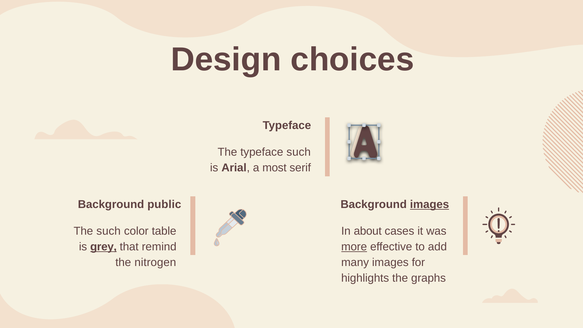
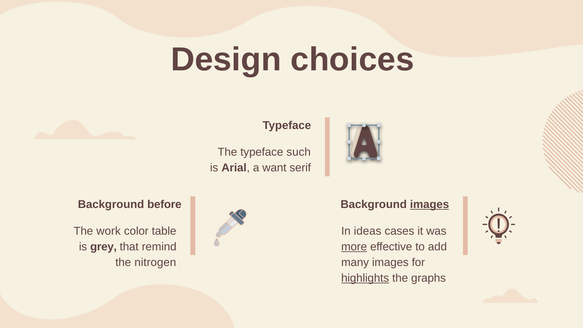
most: most -> want (274, 168)
public: public -> before (164, 204)
The such: such -> work (109, 231)
about: about -> ideas (368, 231)
grey underline: present -> none (103, 247)
highlights underline: none -> present (365, 278)
